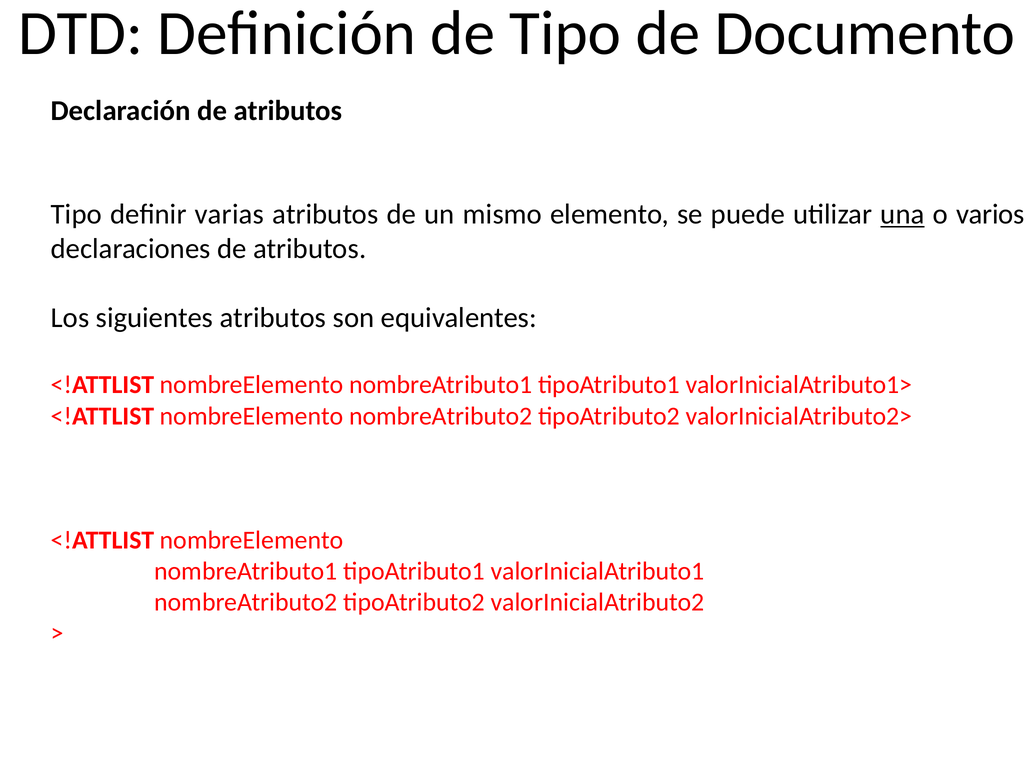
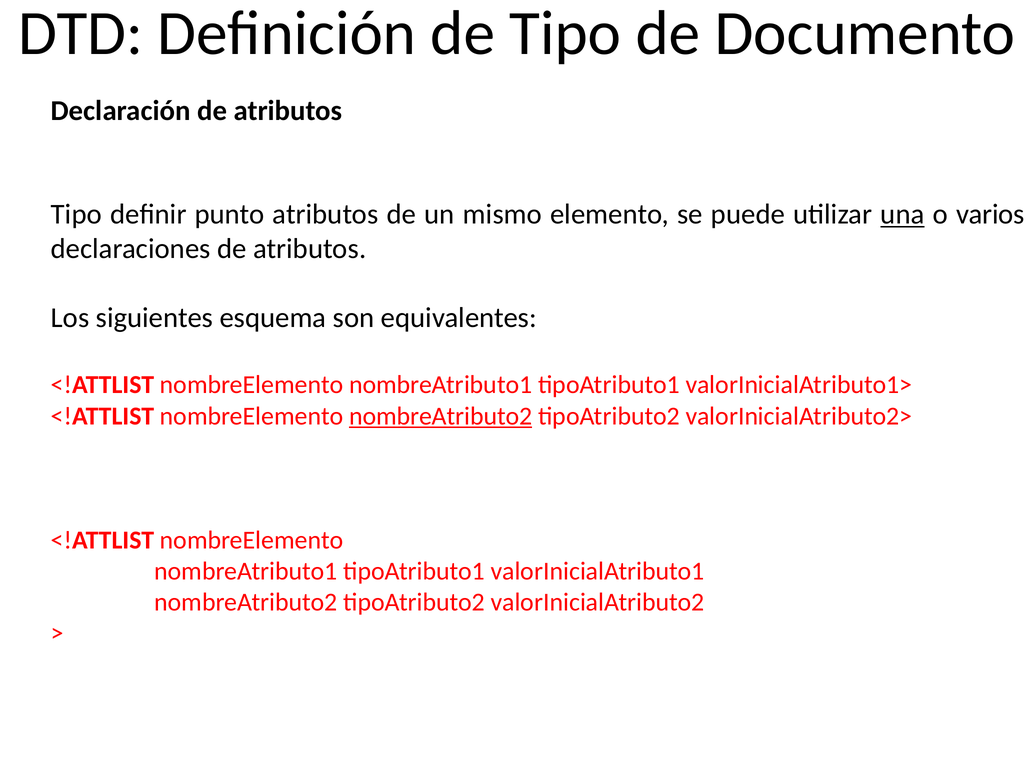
varias: varias -> punto (230, 214)
siguientes atributos: atributos -> esquema (273, 318)
nombreAtributo2 underline: none -> present (441, 416)
